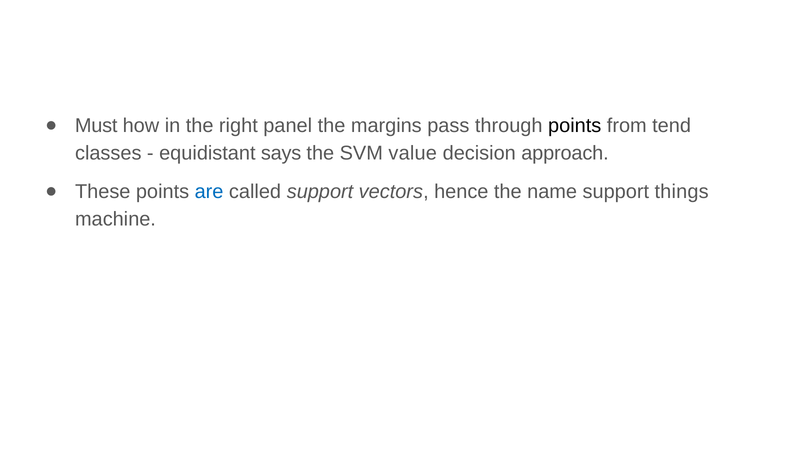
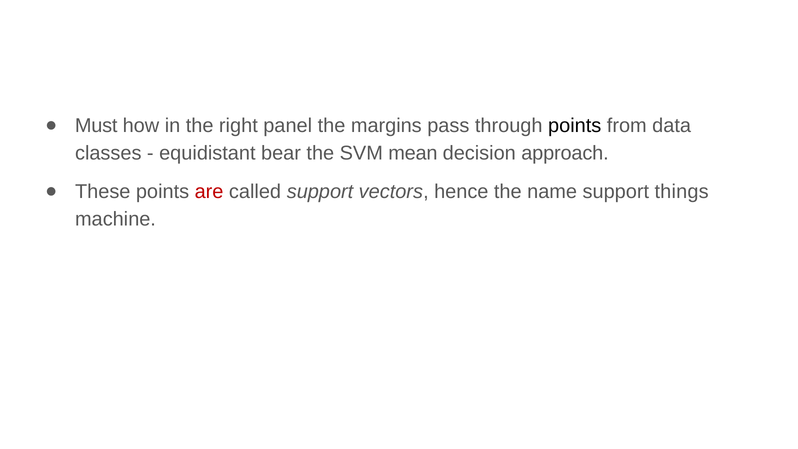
tend: tend -> data (672, 125)
says: says -> bear (281, 153)
value: value -> mean (413, 153)
are colour: blue -> red (209, 192)
